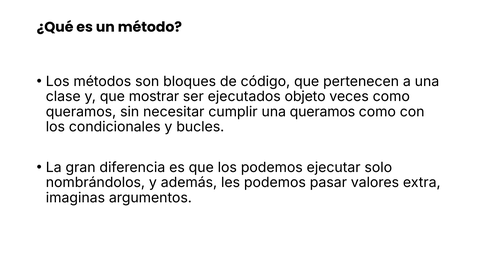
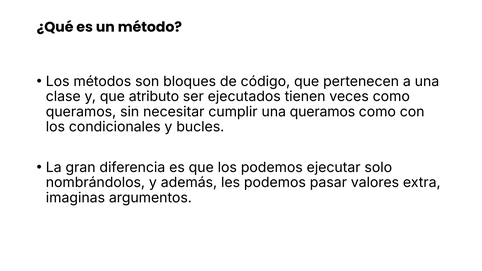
mostrar: mostrar -> atributo (154, 97)
objeto: objeto -> tienen (305, 97)
